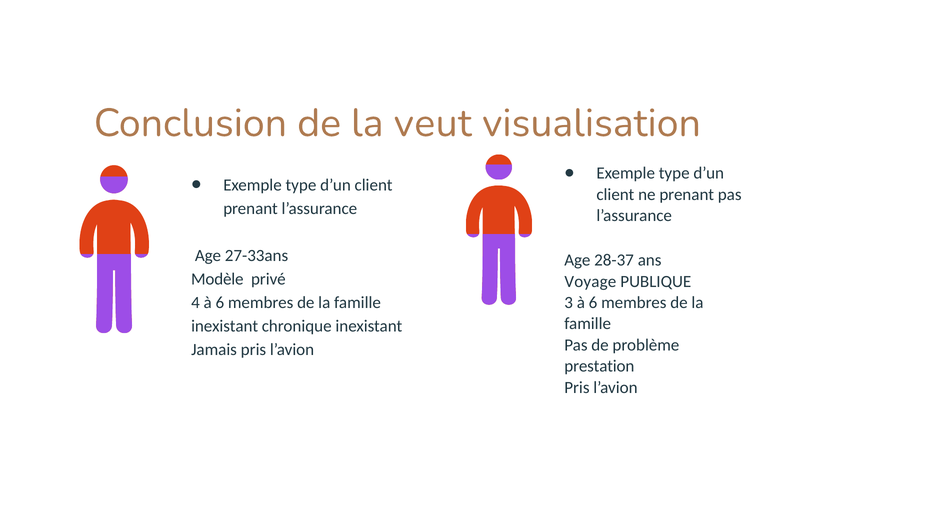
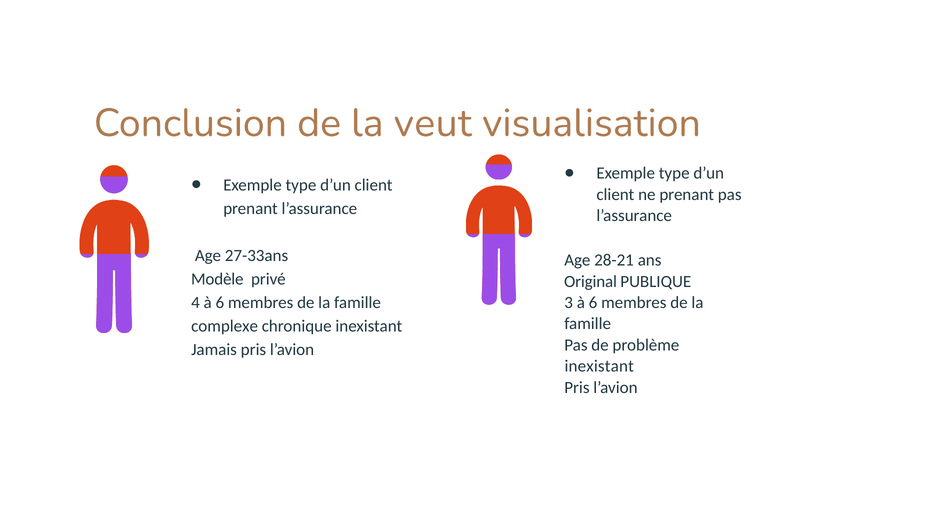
28-37: 28-37 -> 28-21 (614, 260)
Voyage: Voyage -> Original (591, 281)
inexistant: inexistant -> complexe (225, 326)
prestation: prestation -> inexistant (599, 366)
